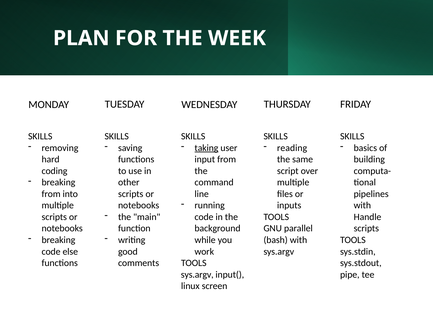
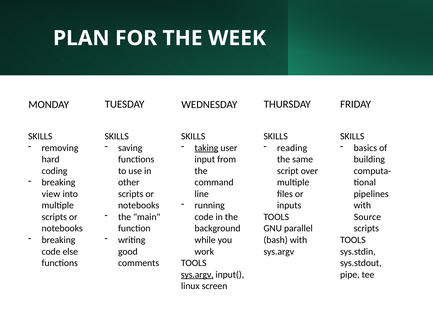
from: from -> view (51, 194)
Handle: Handle -> Source (367, 217)
sys.argv underline: none -> present (197, 275)
